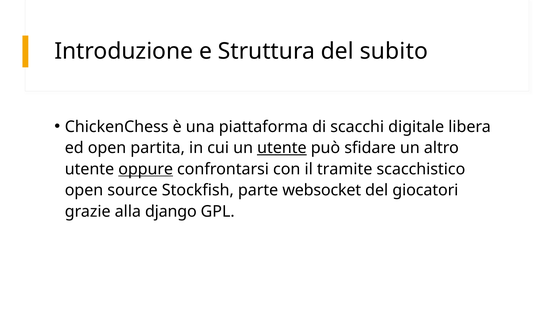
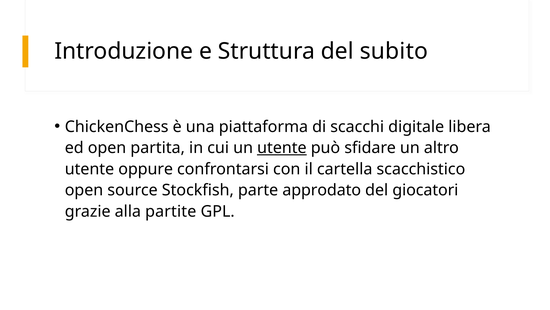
oppure underline: present -> none (146, 169)
tramite: tramite -> cartella (345, 169)
websocket: websocket -> approdato (322, 190)
django: django -> partite (171, 211)
